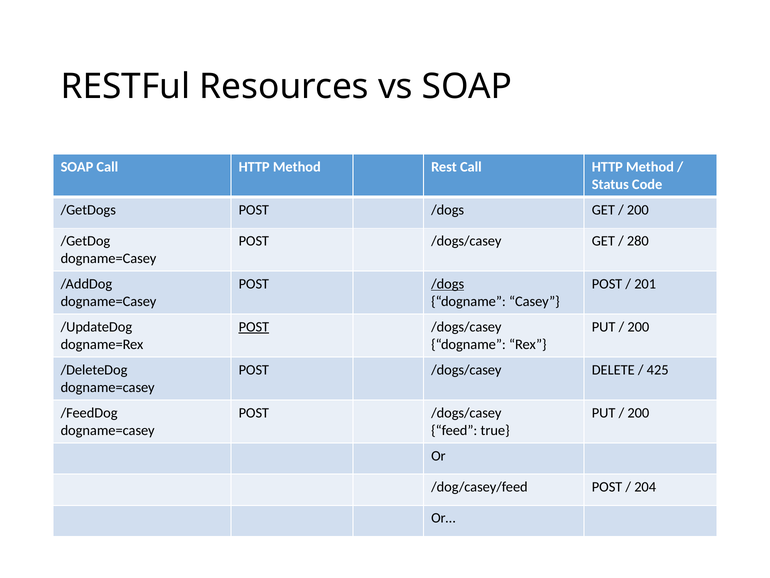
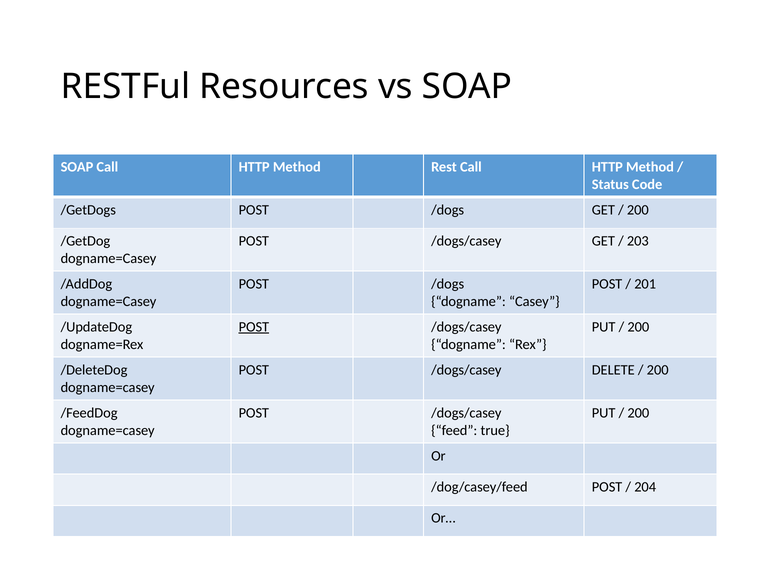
280: 280 -> 203 (638, 241)
/dogs underline: present -> none (448, 284)
425: 425 -> 200 (658, 370)
